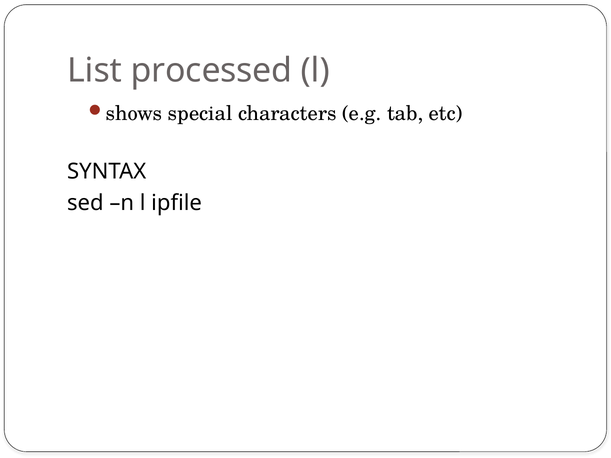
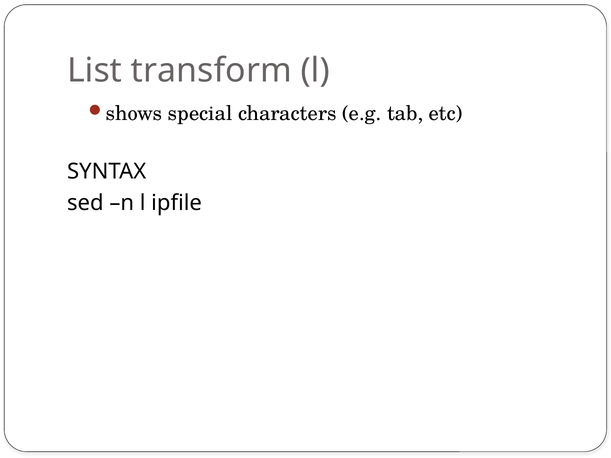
processed: processed -> transform (211, 71)
